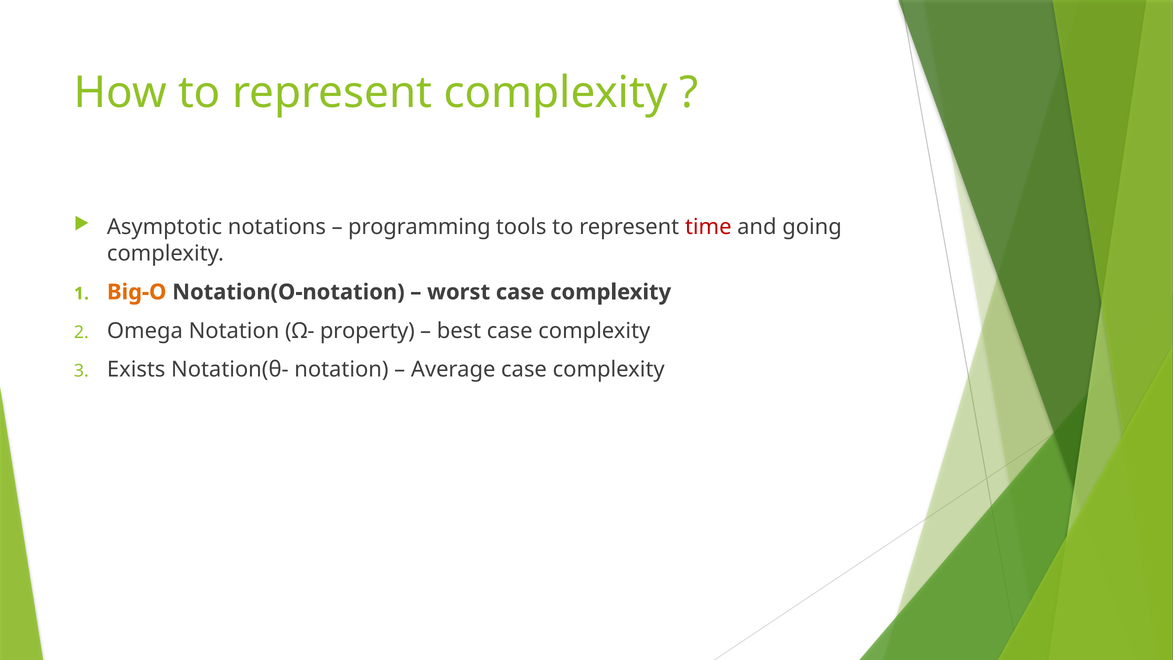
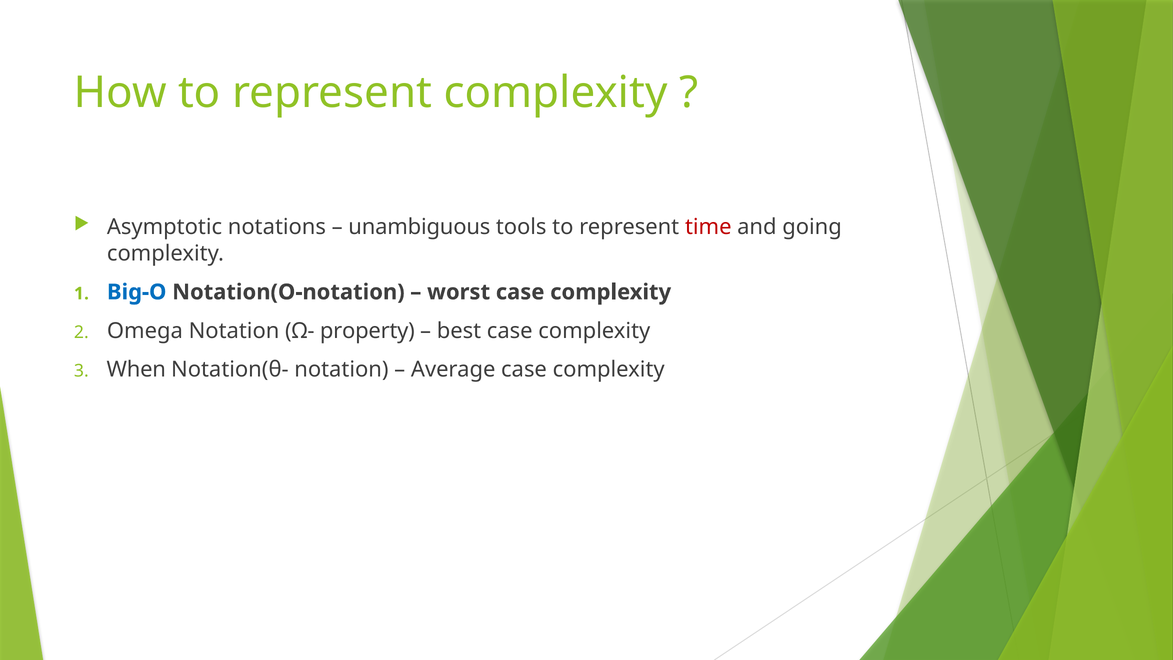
programming: programming -> unambiguous (419, 227)
Big-O colour: orange -> blue (137, 292)
Exists: Exists -> When (136, 369)
